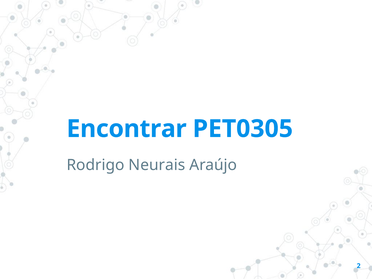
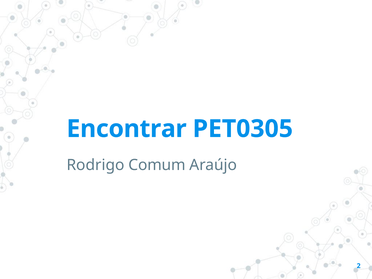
Neurais: Neurais -> Comum (157, 165)
